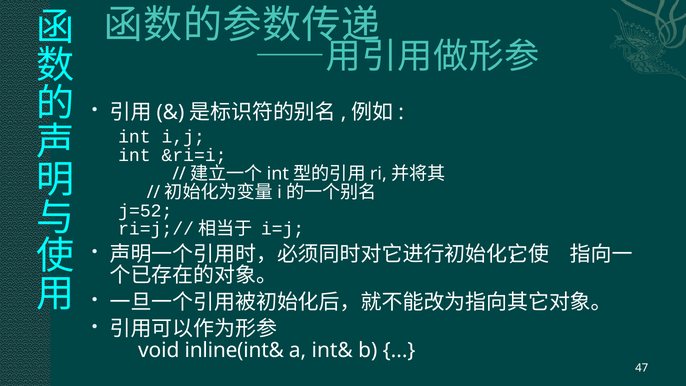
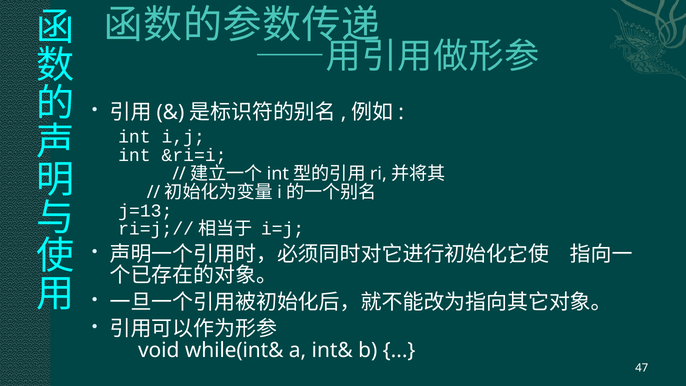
j=52: j=52 -> j=13 (145, 210)
inline(int&: inline(int& -> while(int& (234, 350)
